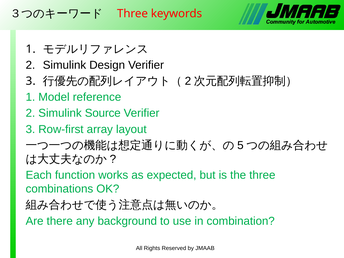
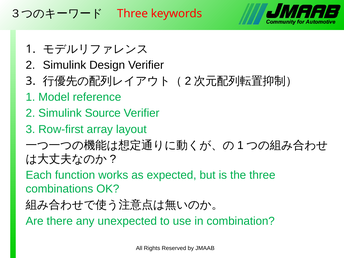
5: 5 -> 1 (240, 145)
background: background -> unexpected (127, 221)
